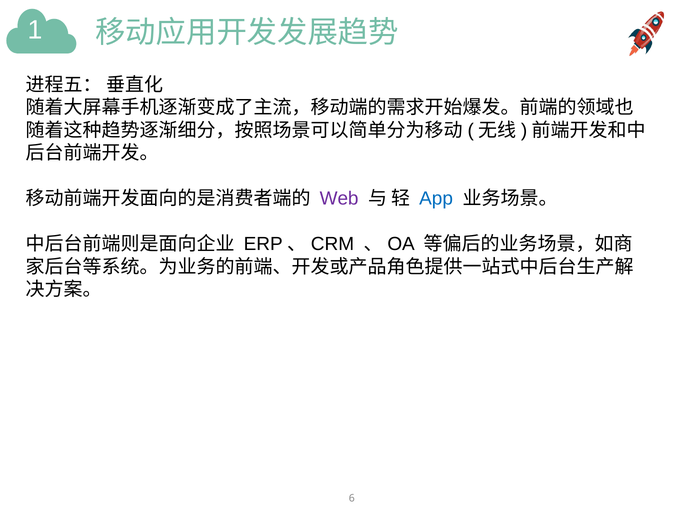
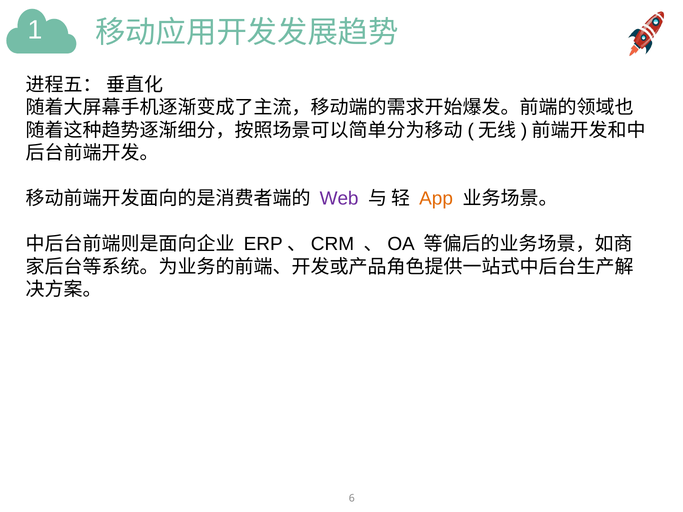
App colour: blue -> orange (436, 199)
